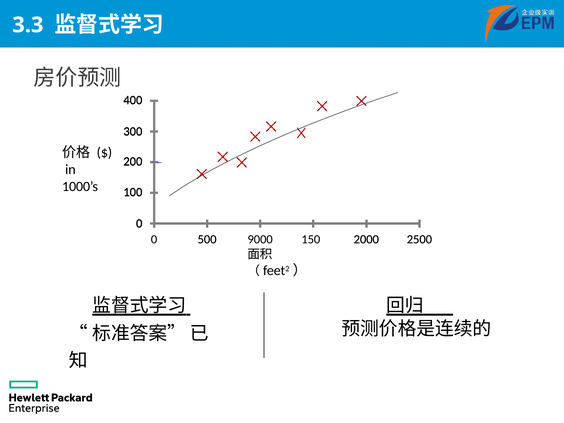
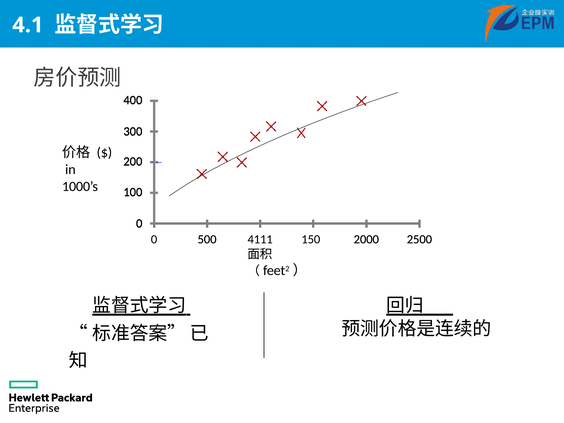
3.3: 3.3 -> 4.1 (28, 25)
9000: 9000 -> 4111 (260, 239)
